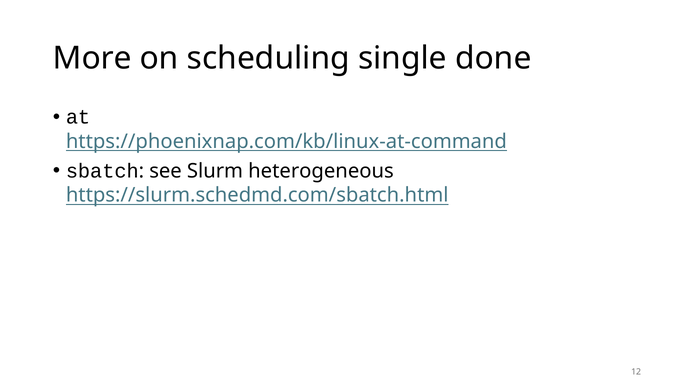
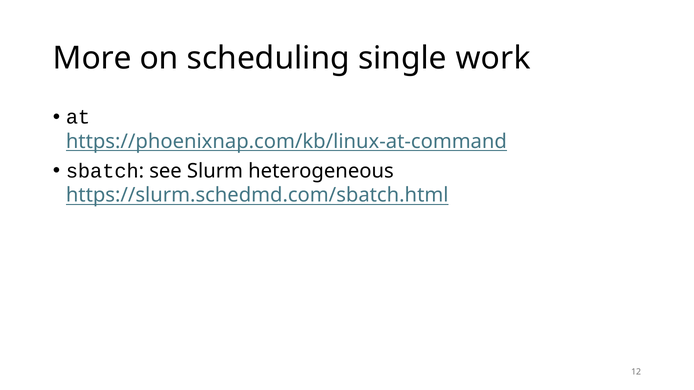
done: done -> work (493, 58)
